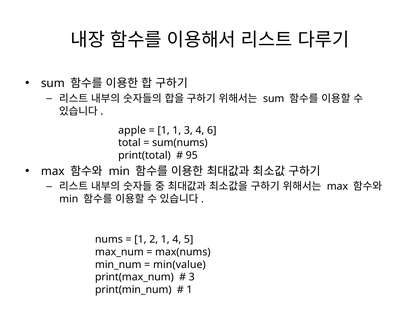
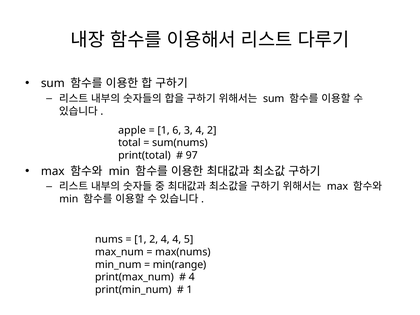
1 1: 1 -> 6 (177, 130)
4 6: 6 -> 2 (212, 130)
95: 95 -> 97 (192, 155)
2 1: 1 -> 4 (165, 239)
min(value: min(value -> min(range (179, 265)
3: 3 -> 4 (192, 277)
